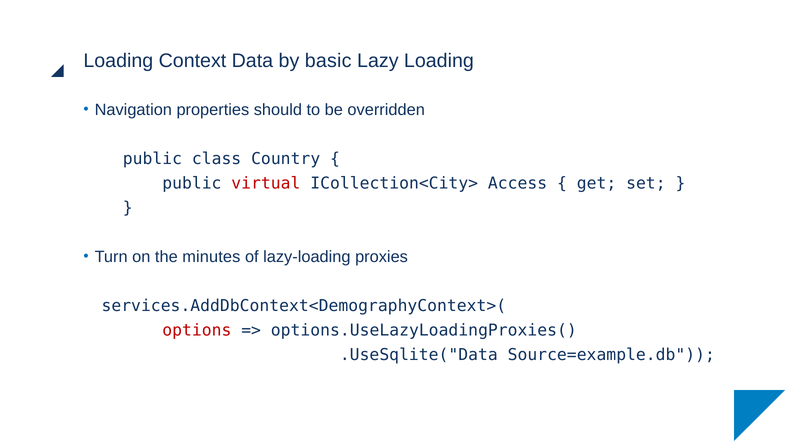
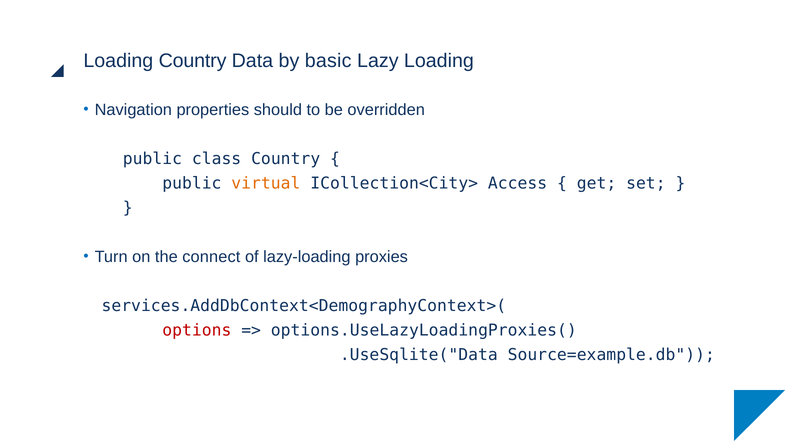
Loading Context: Context -> Country (193, 61)
virtual colour: red -> orange (266, 184)
minutes: minutes -> connect (211, 257)
